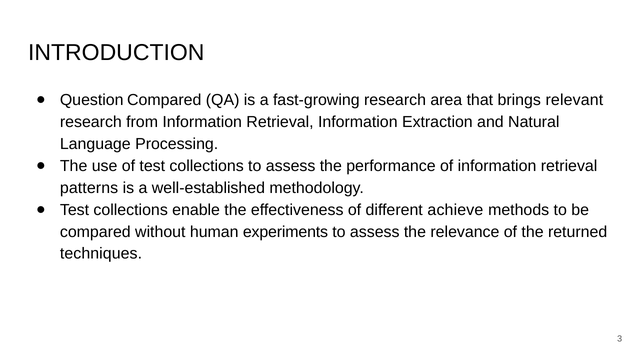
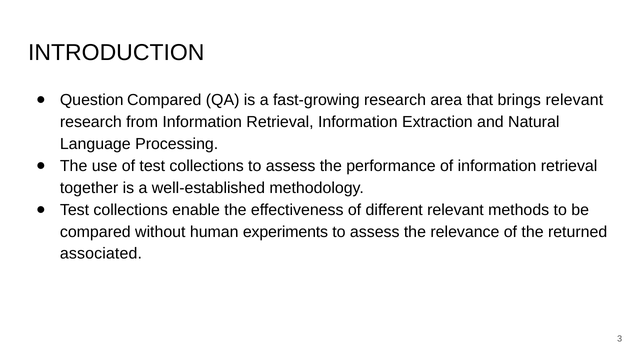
patterns: patterns -> together (89, 188)
different achieve: achieve -> relevant (455, 210)
techniques: techniques -> associated (101, 254)
